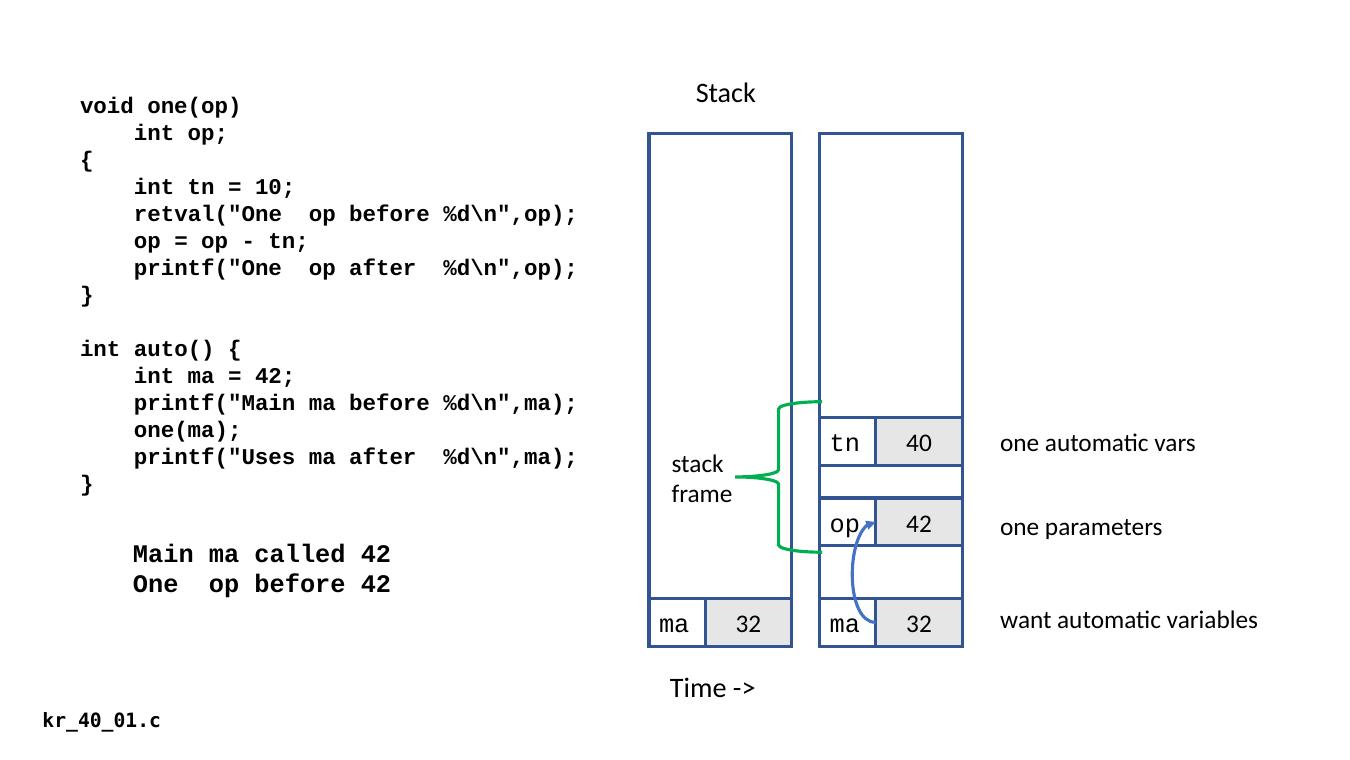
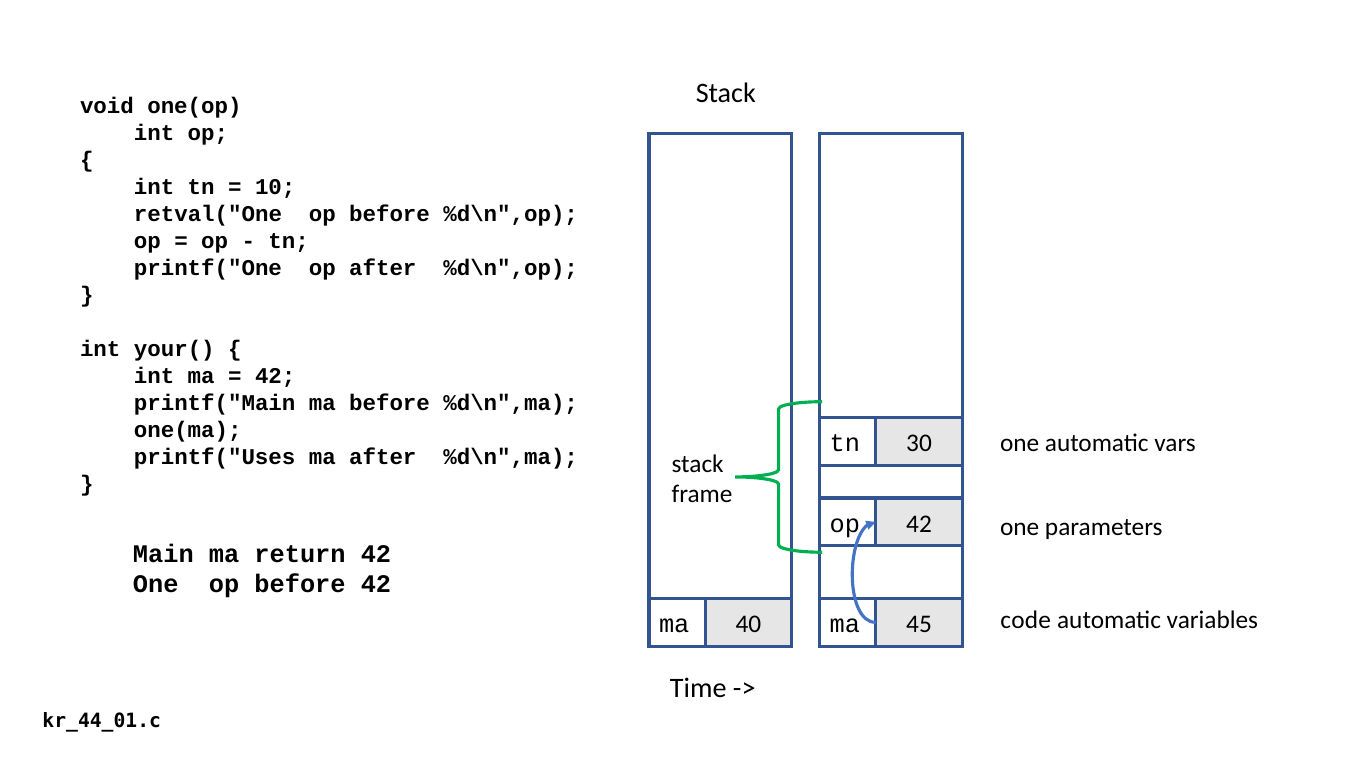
auto(: auto( -> your( (174, 349)
40: 40 -> 30 (919, 443)
called: called -> return (300, 553)
want: want -> code (1026, 620)
32: 32 -> 40 (748, 624)
32: 32 -> 45 (919, 624)
kr_40_01.c: kr_40_01.c -> kr_44_01.c (102, 720)
